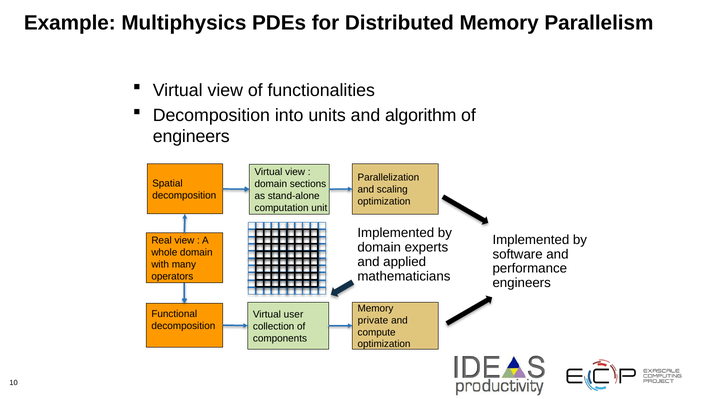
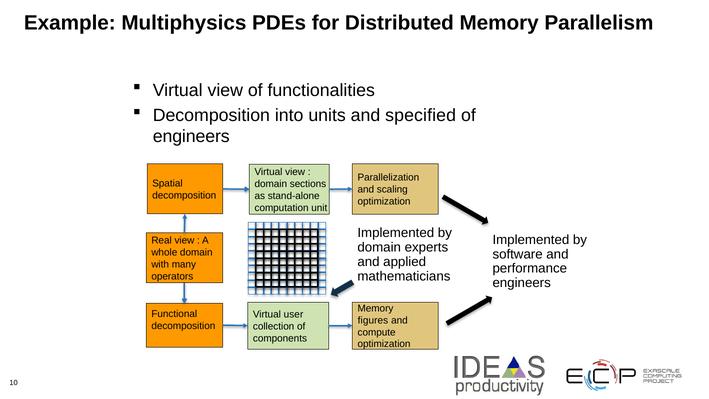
algorithm: algorithm -> specified (421, 115)
private: private -> figures (373, 320)
